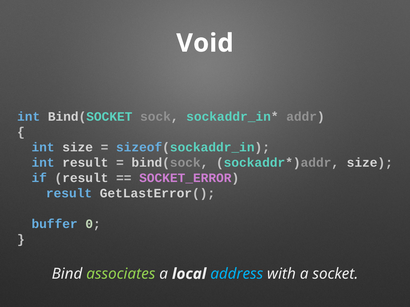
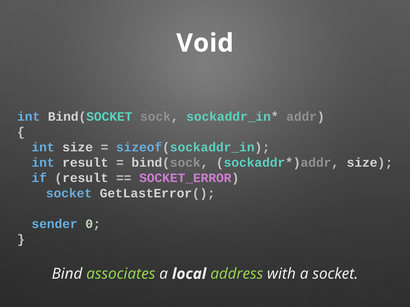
result: result -> socket (69, 194)
buffer: buffer -> sender (55, 224)
address colour: light blue -> light green (237, 274)
